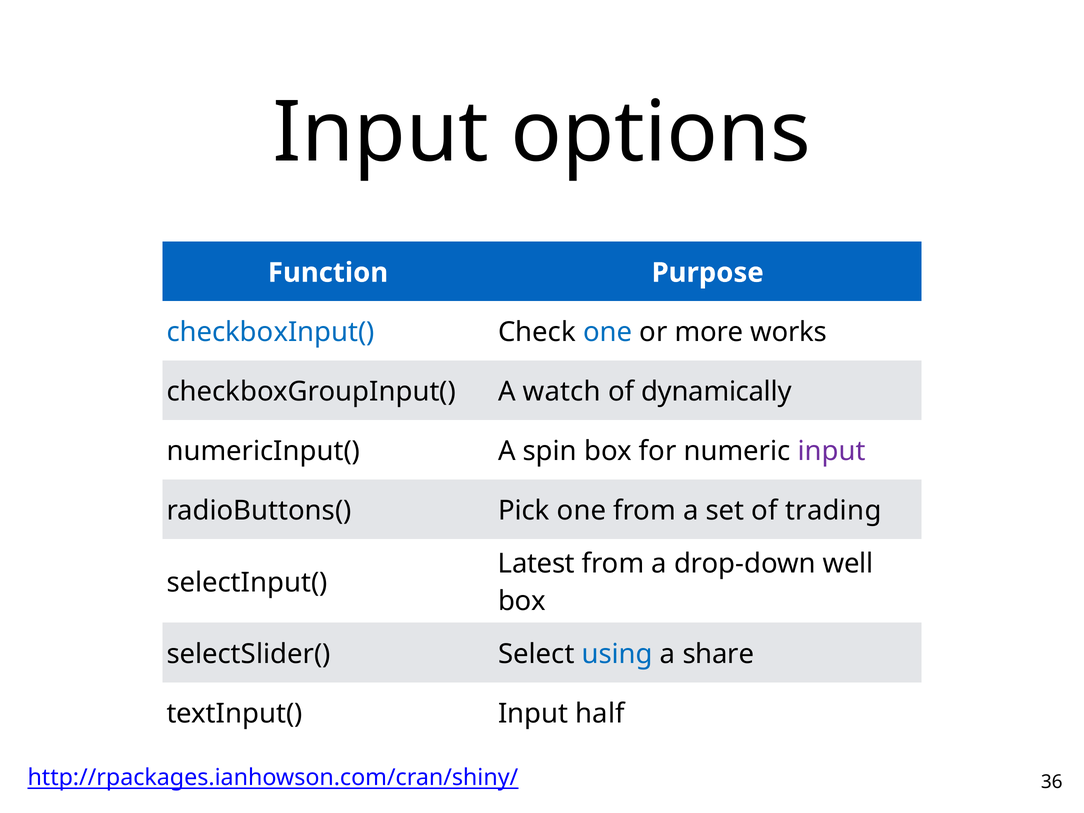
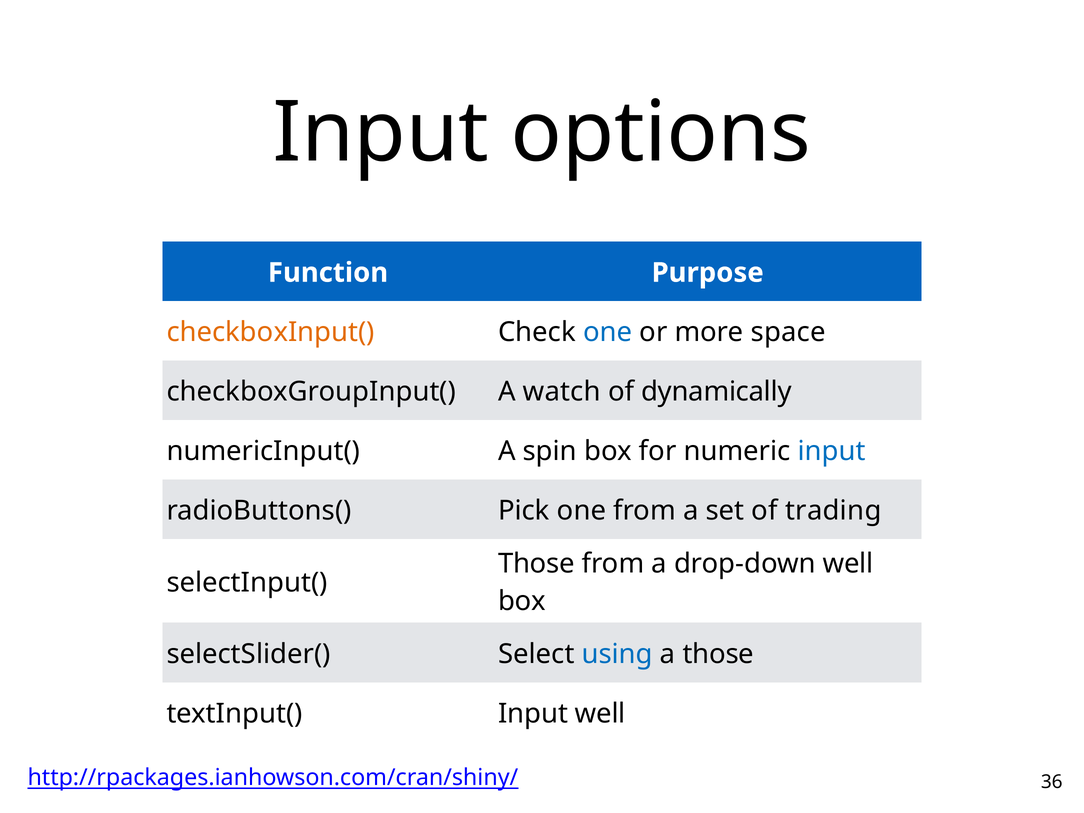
checkboxInput( colour: blue -> orange (271, 332)
works: works -> space (788, 332)
input colour: purple -> blue (832, 451)
Latest: Latest -> Those (536, 564)
a share: share -> those (718, 654)
Input half: half -> well (600, 714)
